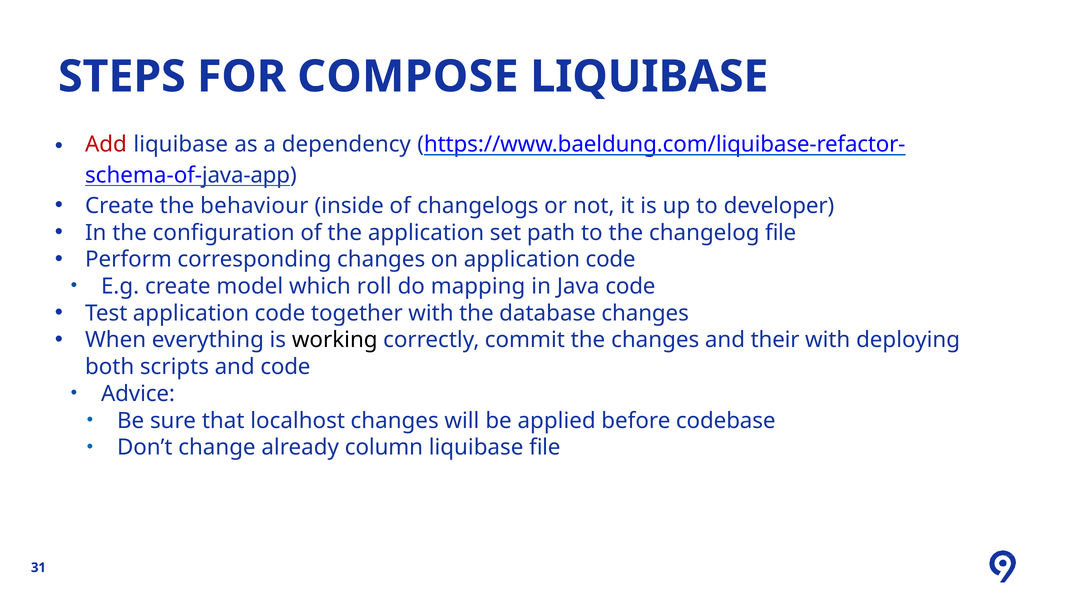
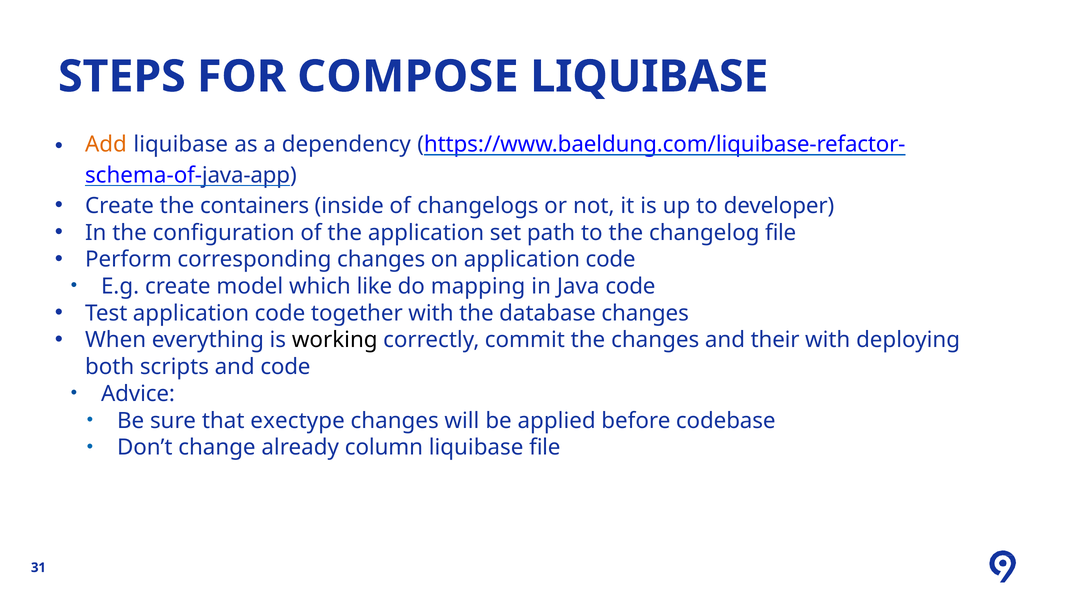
Add colour: red -> orange (106, 145)
behaviour: behaviour -> containers (255, 206)
roll: roll -> like (374, 286)
localhost: localhost -> exectype (298, 421)
